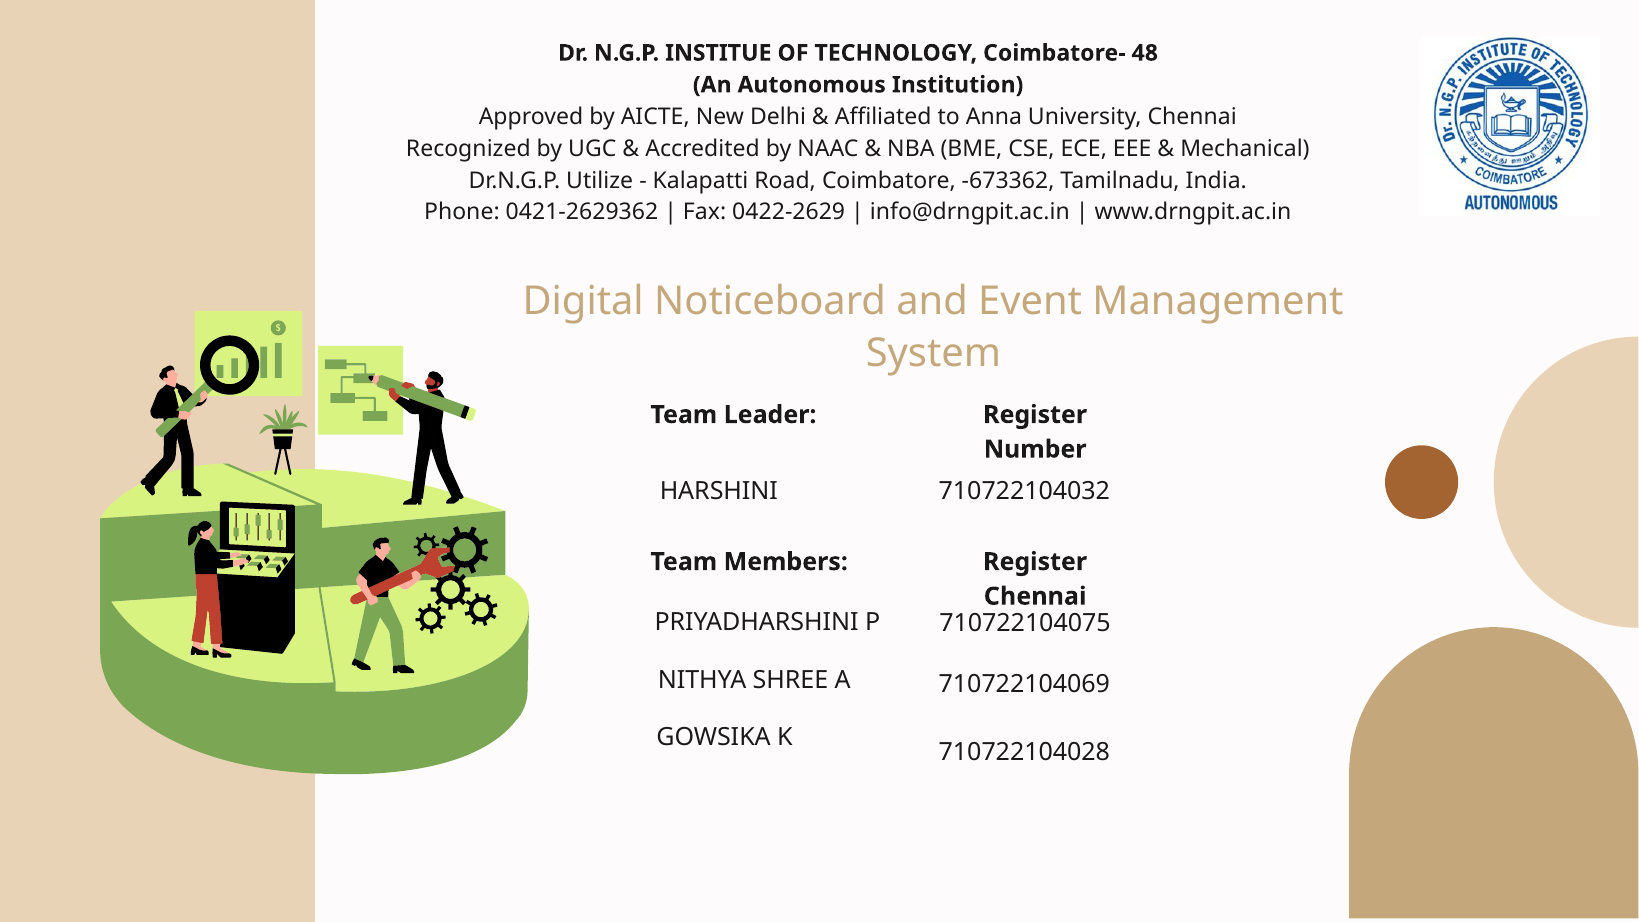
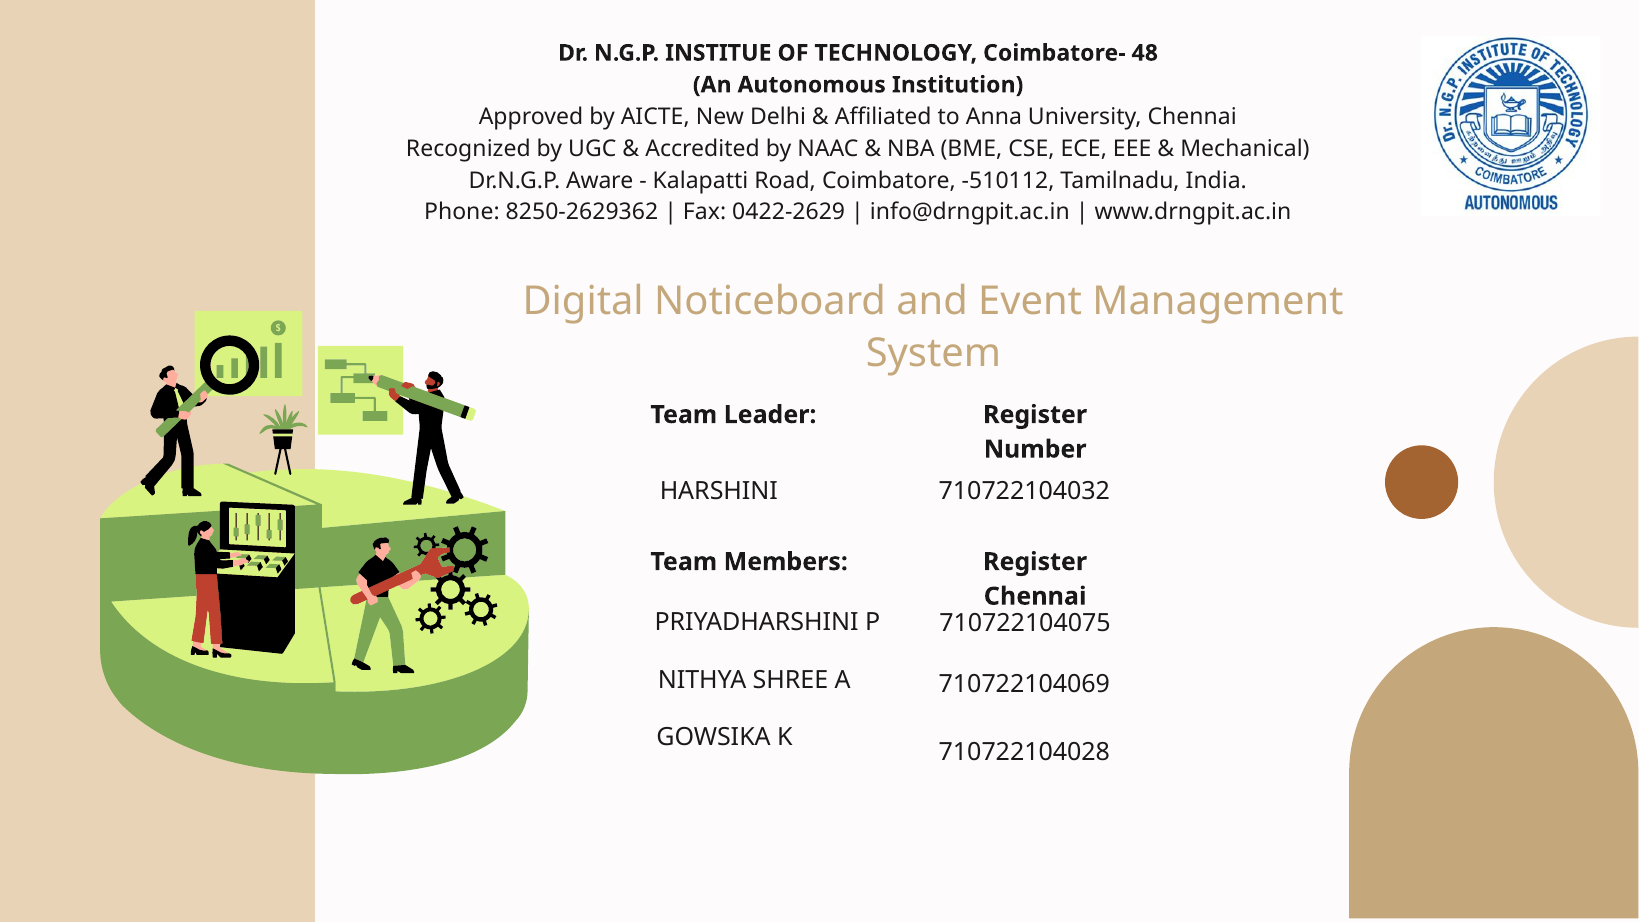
Utilize: Utilize -> Aware (600, 180)
-673362: -673362 -> -510112 (1008, 180)
0421-2629362: 0421-2629362 -> 8250-2629362 (582, 212)
